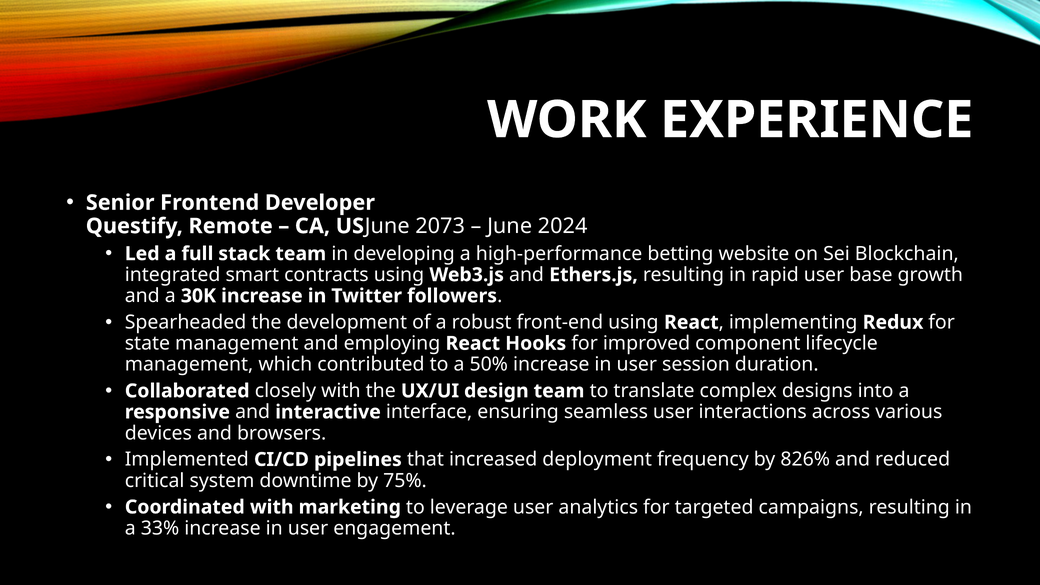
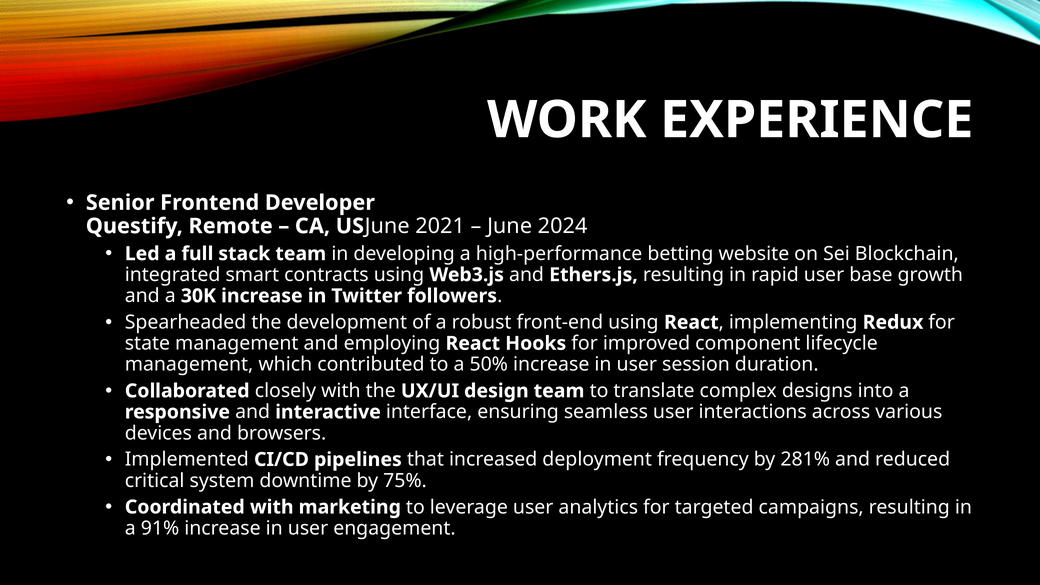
2073: 2073 -> 2021 (440, 226)
826%: 826% -> 281% (805, 460)
33%: 33% -> 91% (160, 528)
